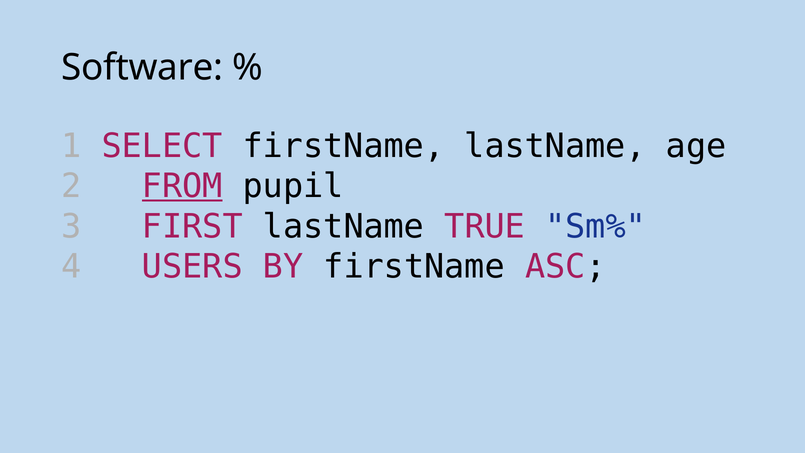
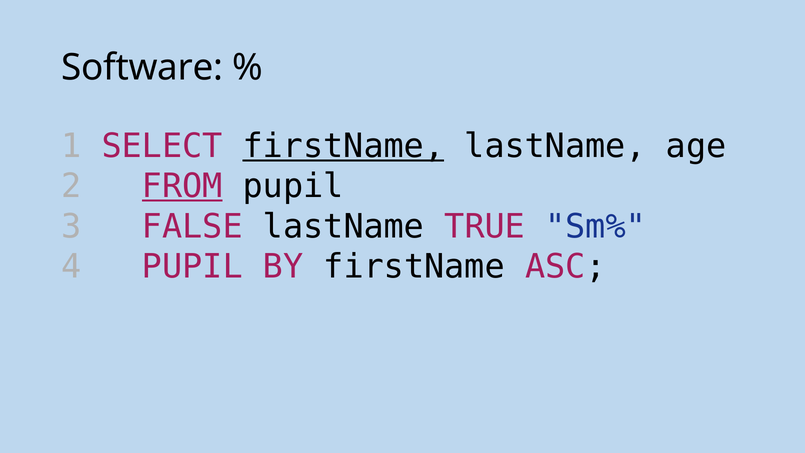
firstName underline: none -> present (343, 146)
FIRST: FIRST -> FALSE (192, 226)
4 USERS: USERS -> PUPIL (192, 267)
